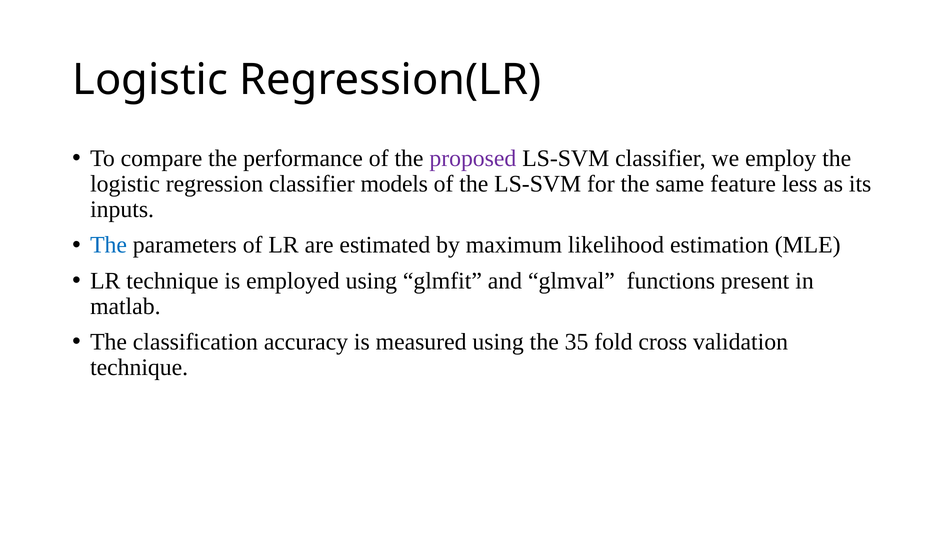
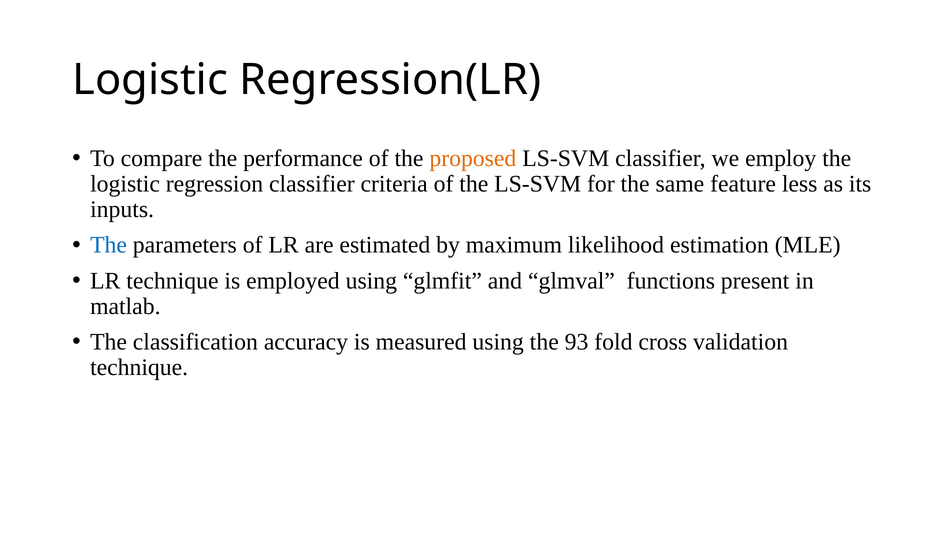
proposed colour: purple -> orange (473, 158)
models: models -> criteria (394, 184)
35: 35 -> 93 (577, 342)
